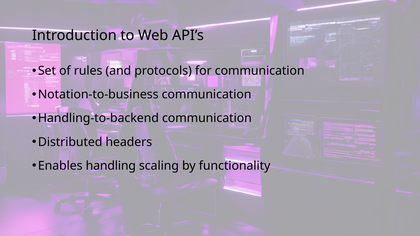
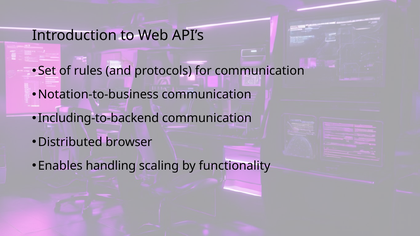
Handling-to-backend: Handling-to-backend -> Including-to-backend (98, 118)
headers: headers -> browser (129, 142)
